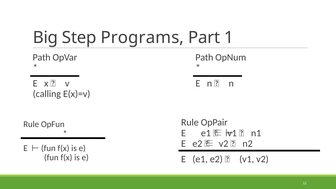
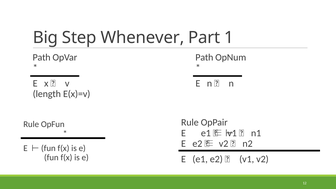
Programs: Programs -> Whenever (142, 38)
calling: calling -> length (47, 94)
